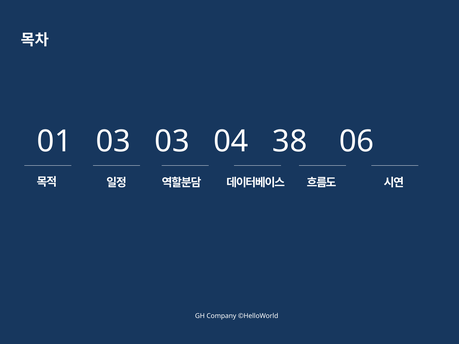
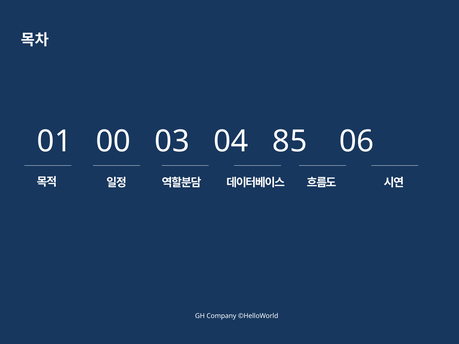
01 03: 03 -> 00 (113, 141)
38: 38 -> 85 (290, 141)
